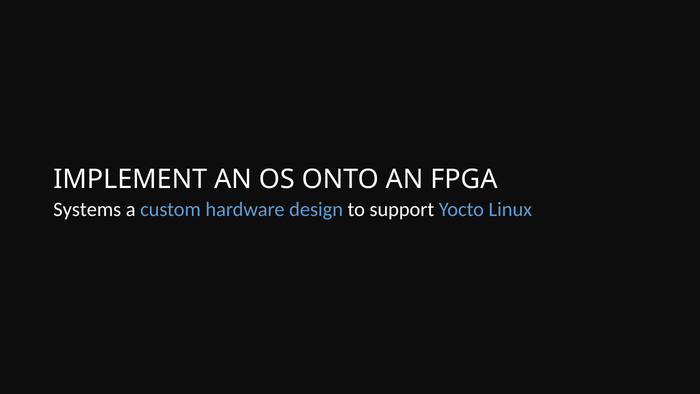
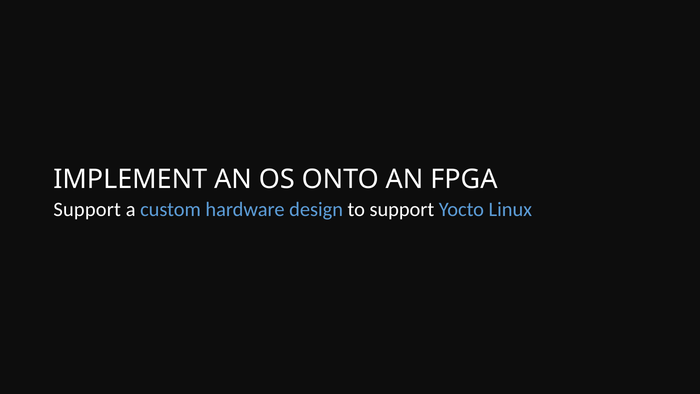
Systems: Systems -> Support (87, 209)
